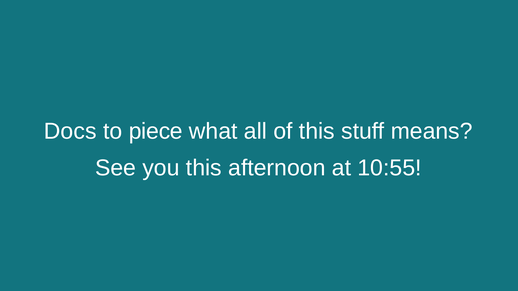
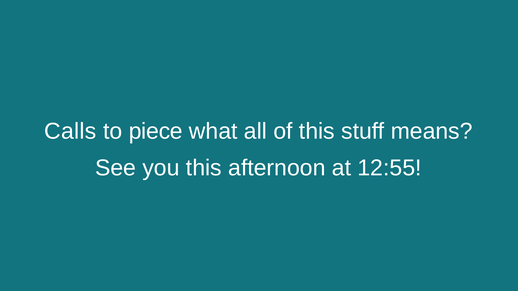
Docs: Docs -> Calls (70, 131)
10:55: 10:55 -> 12:55 (390, 168)
